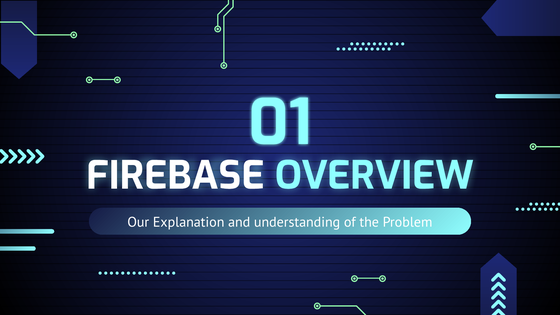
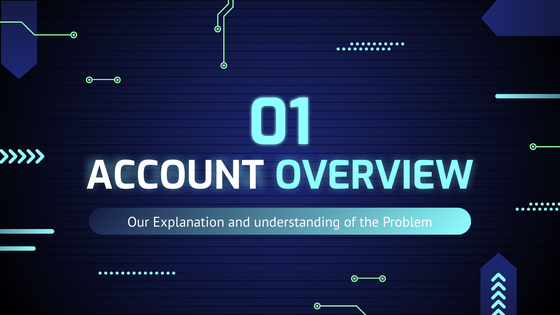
FIREBASE: FIREBASE -> ACCOUNT (175, 176)
